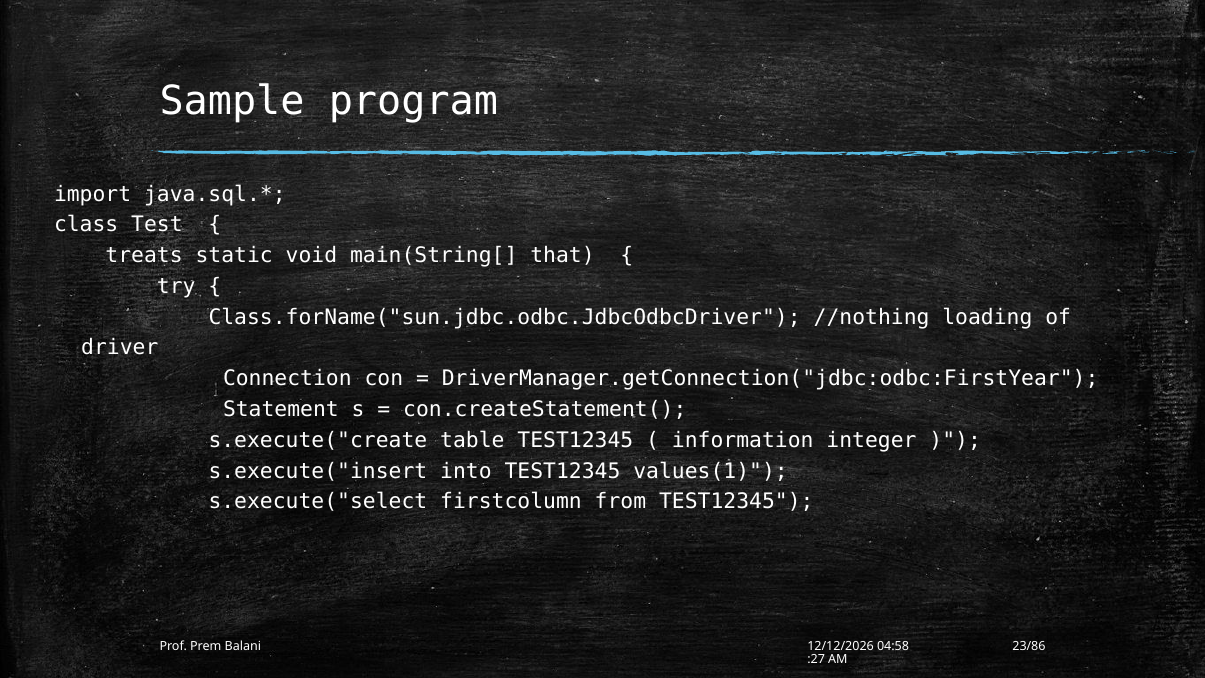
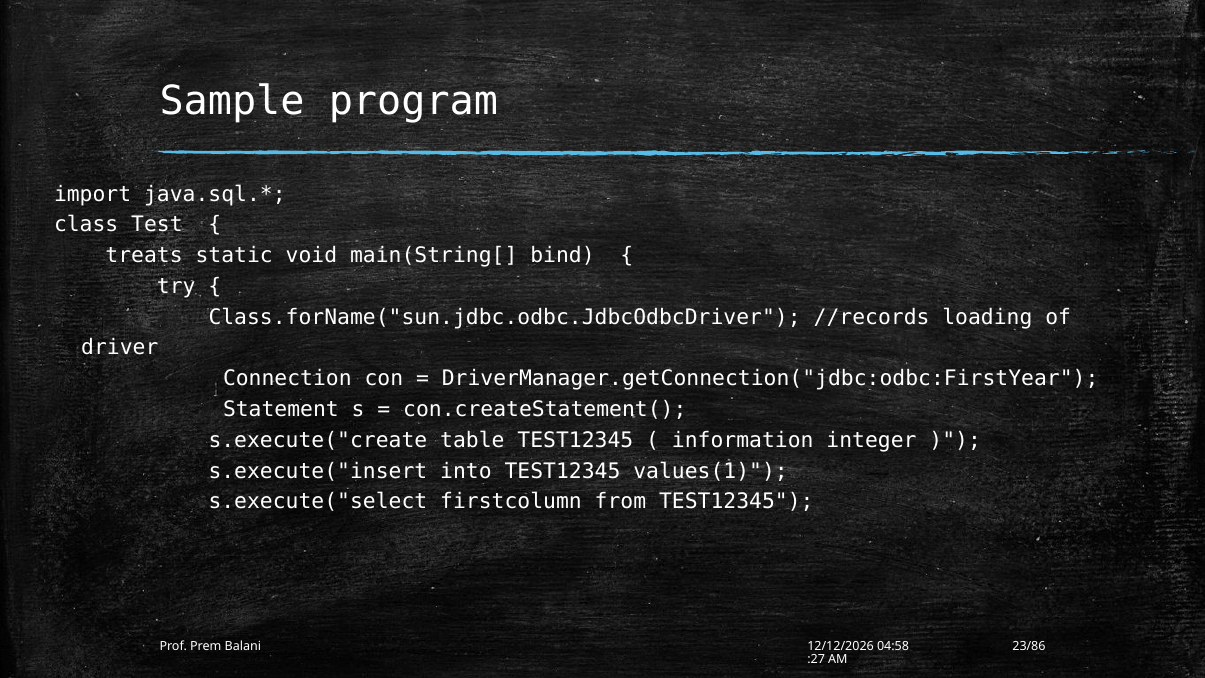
that: that -> bind (563, 256)
//nothing: //nothing -> //records (872, 317)
